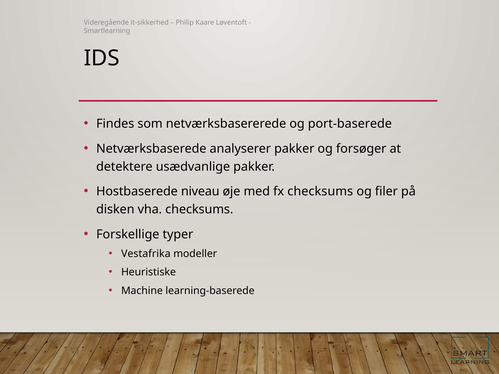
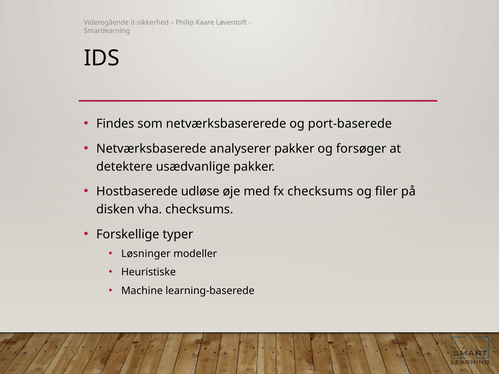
niveau: niveau -> udløse (200, 192)
Vestafrika: Vestafrika -> Løsninger (146, 254)
